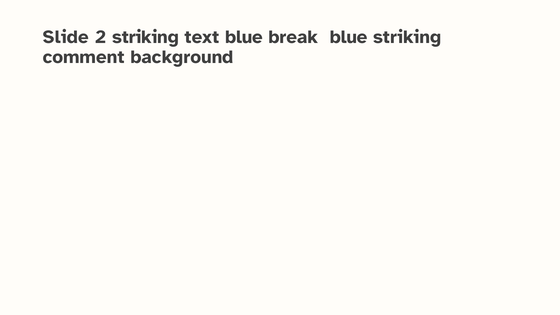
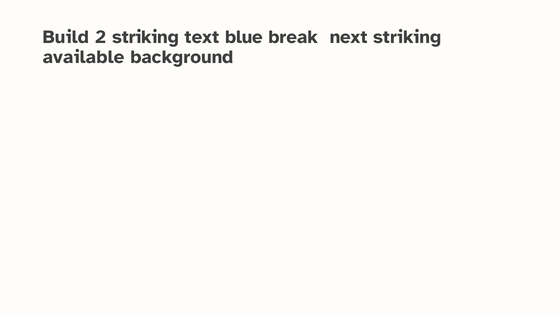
Slide: Slide -> Build (66, 37)
break blue: blue -> next (349, 37)
comment: comment -> available (84, 57)
